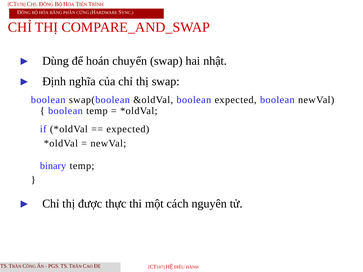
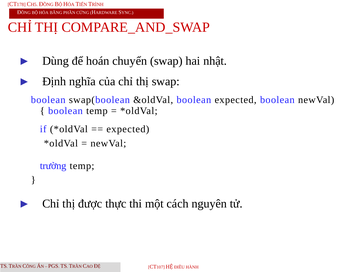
binary: binary -> trường (53, 166)
